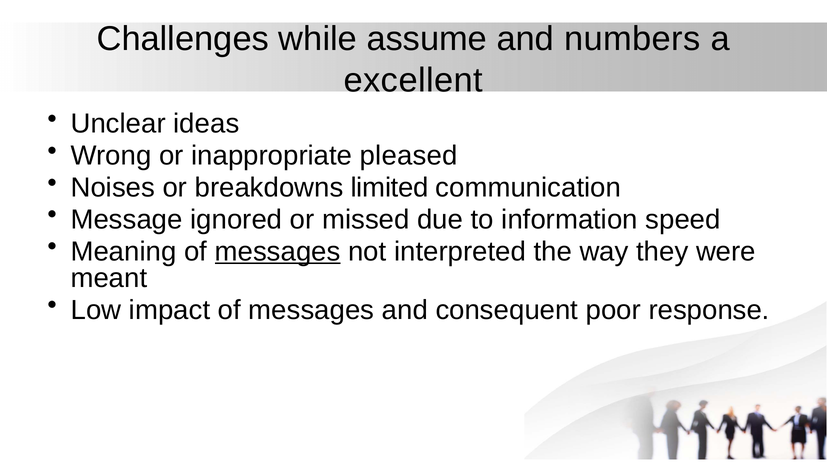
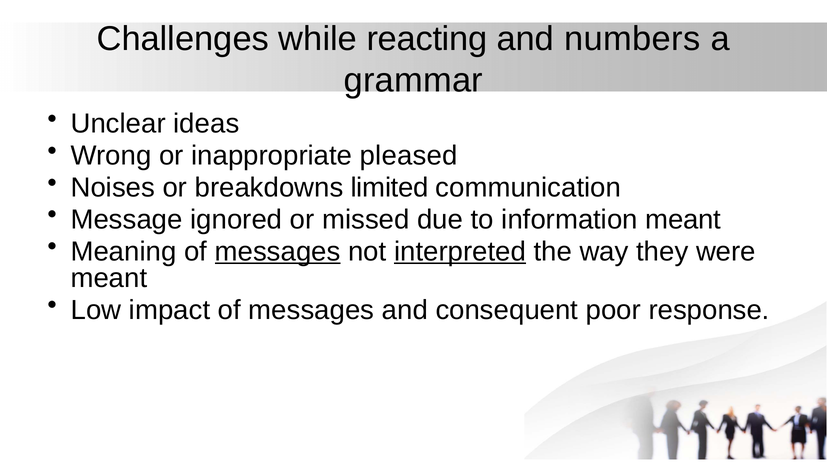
assume: assume -> reacting (427, 39)
excellent: excellent -> grammar (413, 80)
information speed: speed -> meant (683, 220)
interpreted underline: none -> present (460, 252)
